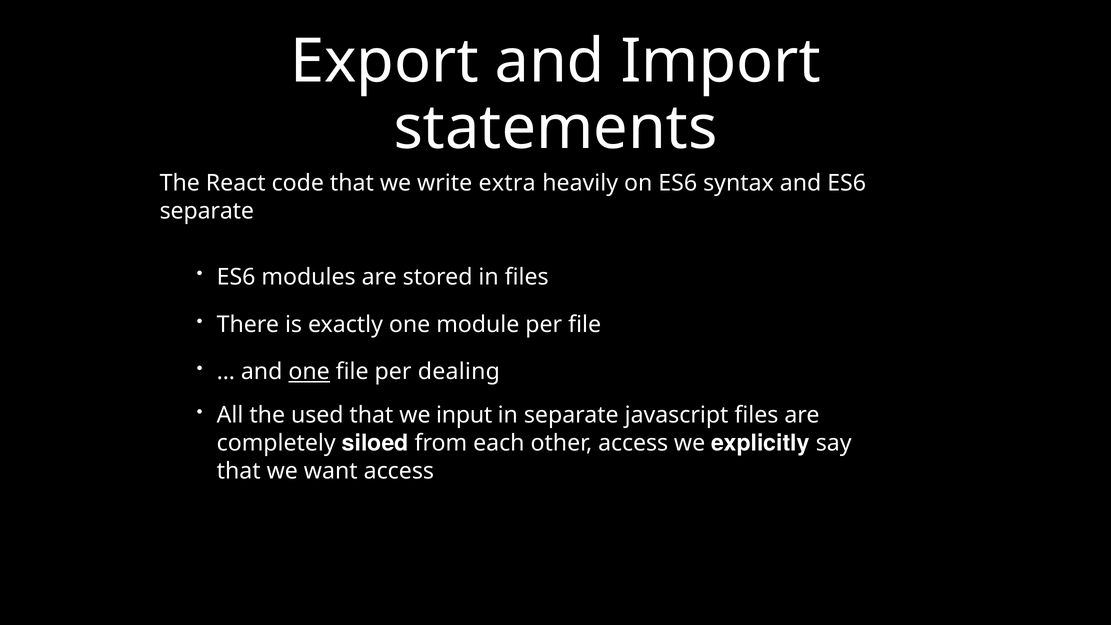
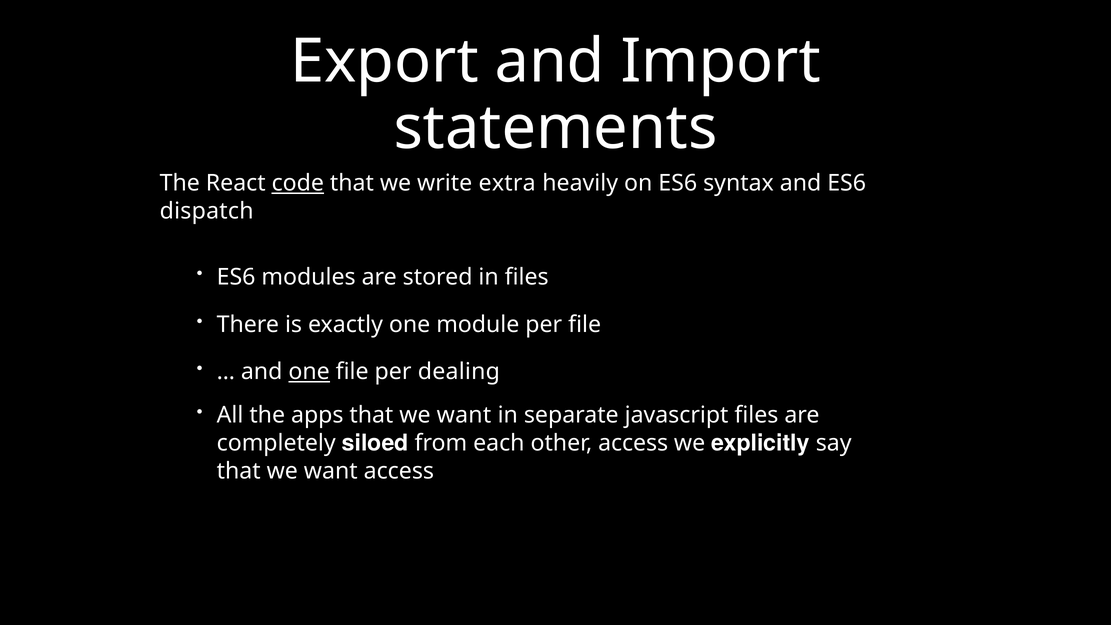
code underline: none -> present (298, 183)
separate: separate -> dispatch (207, 211)
used: used -> apps (317, 415)
input: input -> want (464, 415)
